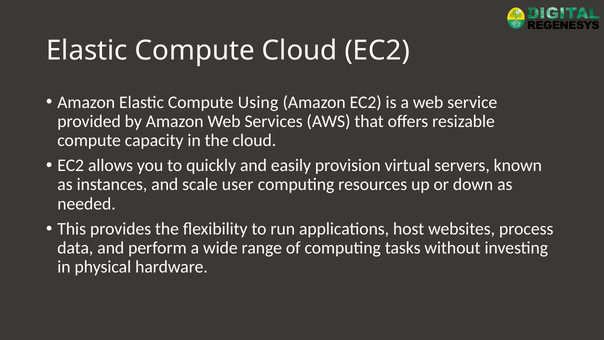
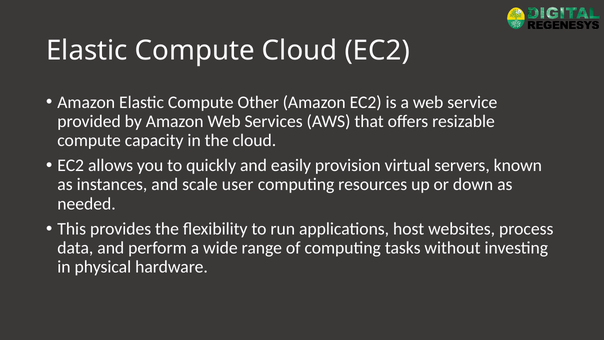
Using: Using -> Other (258, 102)
